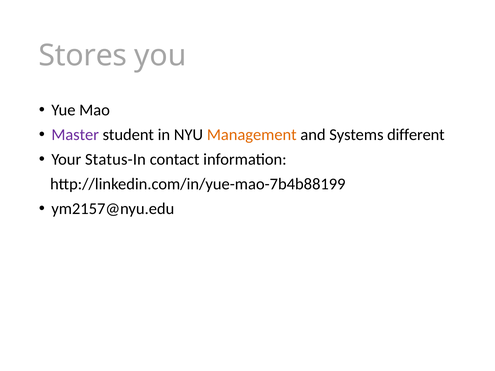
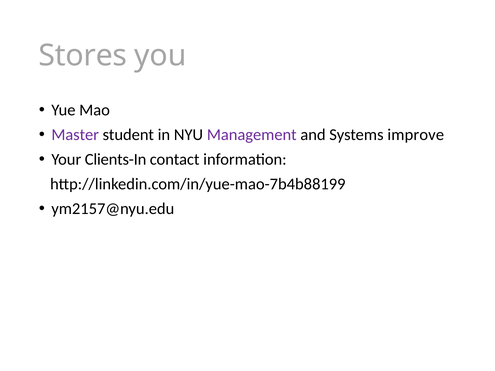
Management colour: orange -> purple (252, 135)
different: different -> improve (416, 135)
Status-In: Status-In -> Clients-In (116, 160)
